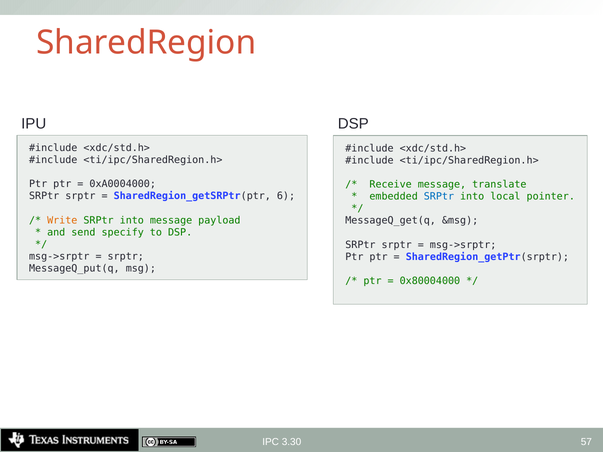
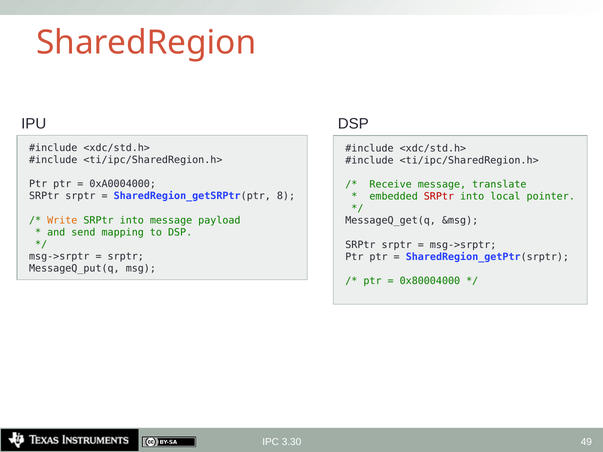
6: 6 -> 8 (286, 196)
SRPtr colour: blue -> red (439, 197)
specify: specify -> mapping (123, 232)
57: 57 -> 49 (586, 442)
